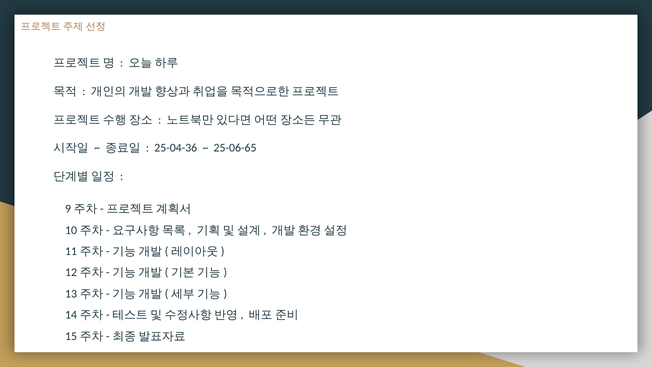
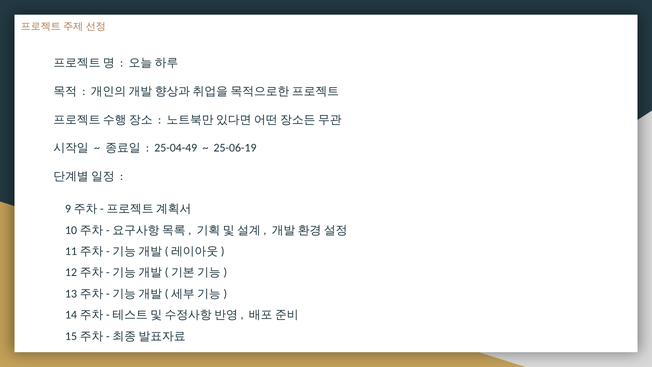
25-04-36: 25-04-36 -> 25-04-49 (176, 148)
25-06-65: 25-06-65 -> 25-06-19 (235, 148)
